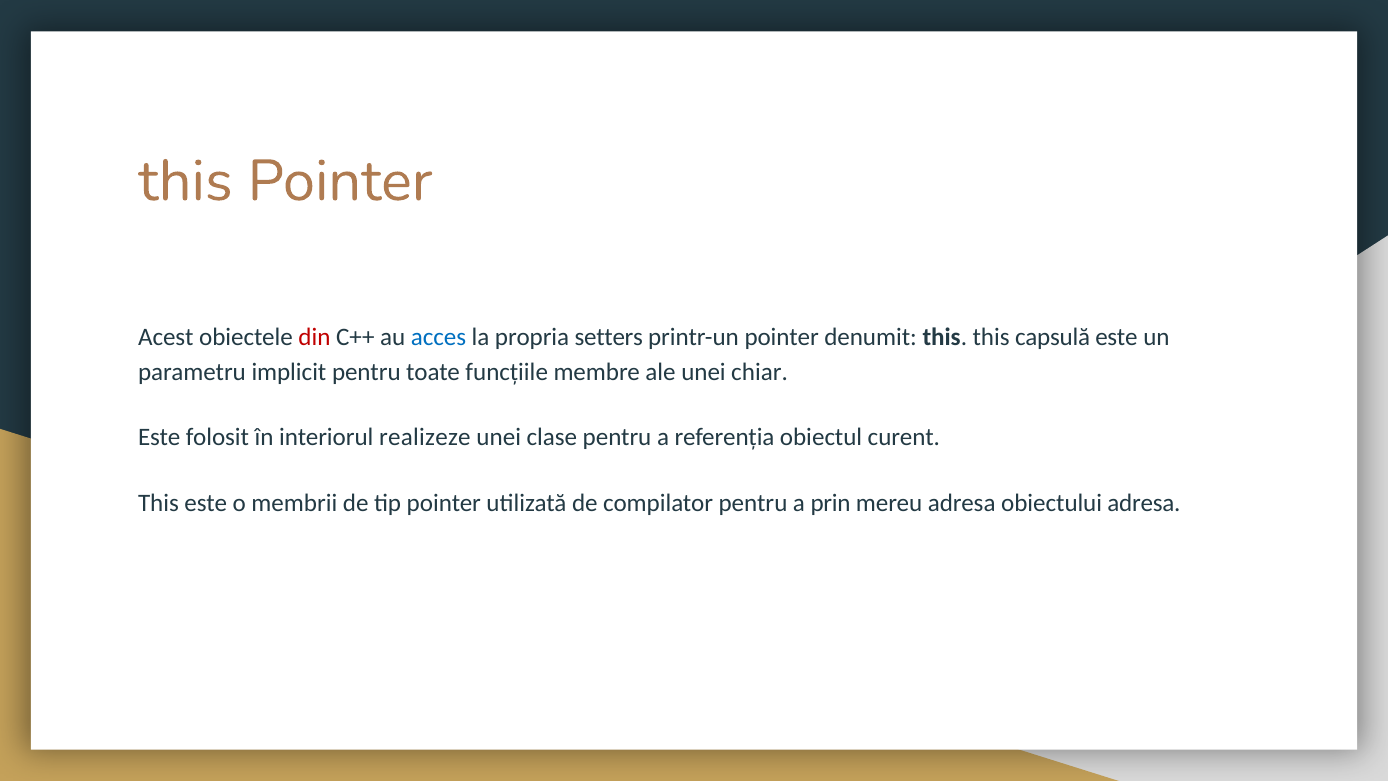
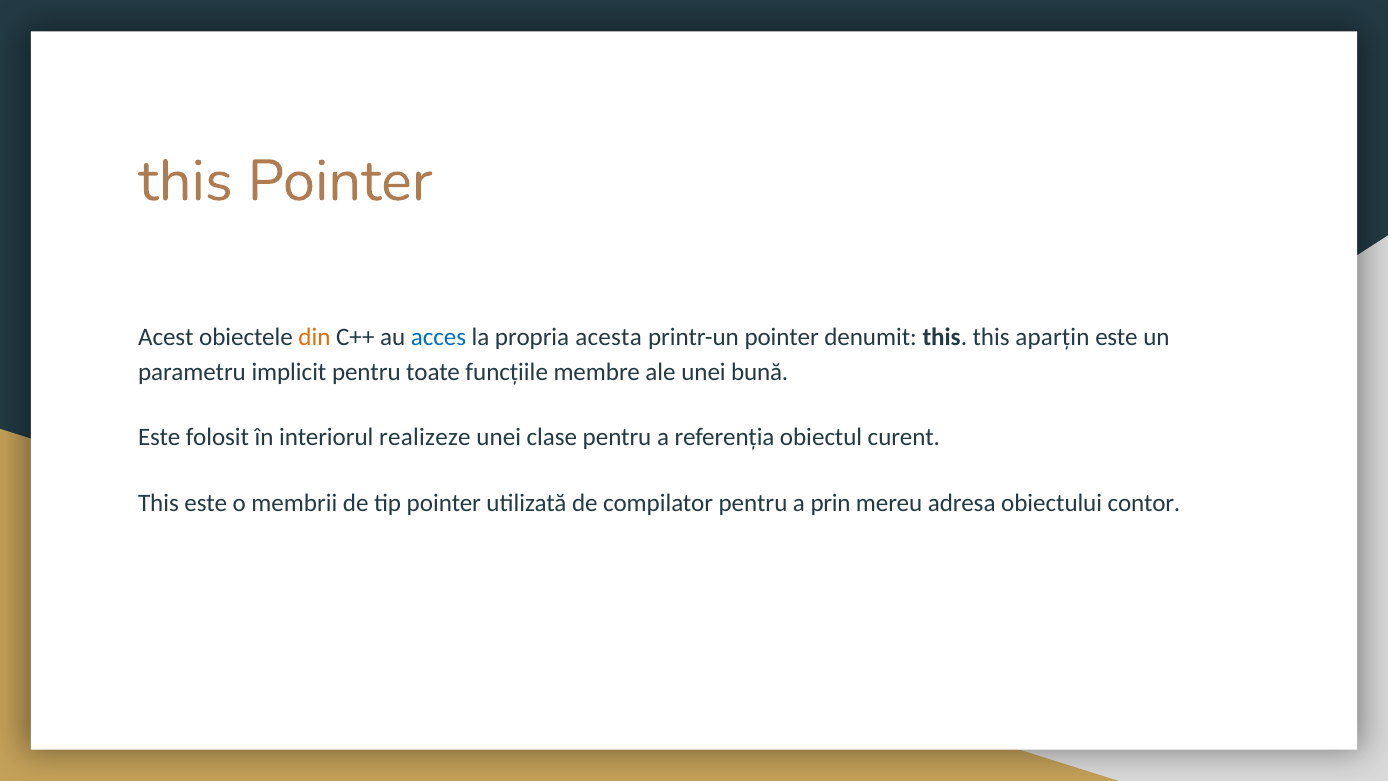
din colour: red -> orange (314, 337)
setters: setters -> acesta (609, 337)
capsulă: capsulă -> aparțin (1052, 337)
chiar: chiar -> bună (760, 372)
obiectului adresa: adresa -> contor (1144, 503)
